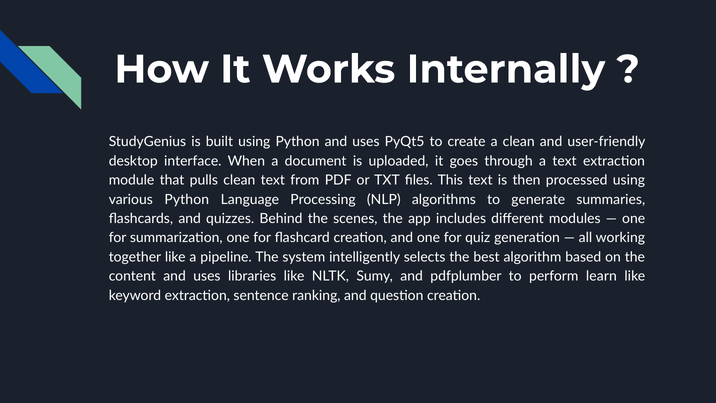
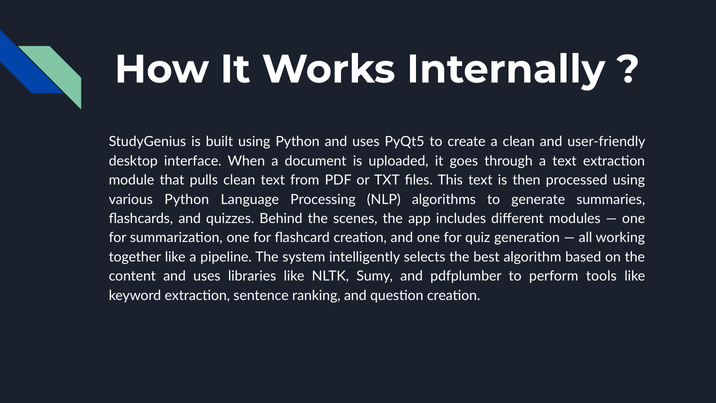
learn: learn -> tools (601, 276)
